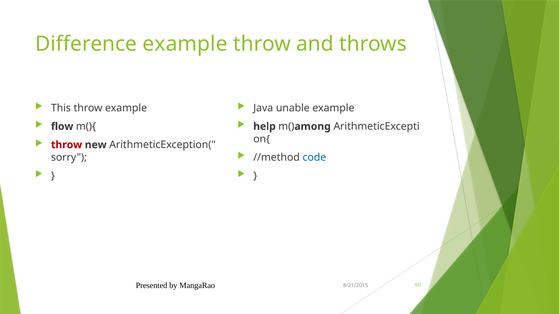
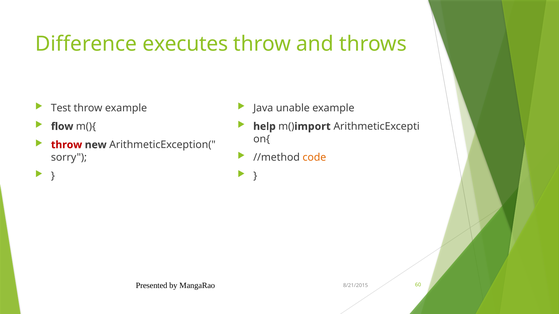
Difference example: example -> executes (185, 44)
This: This -> Test (61, 108)
among: among -> import (313, 127)
code colour: blue -> orange (314, 158)
